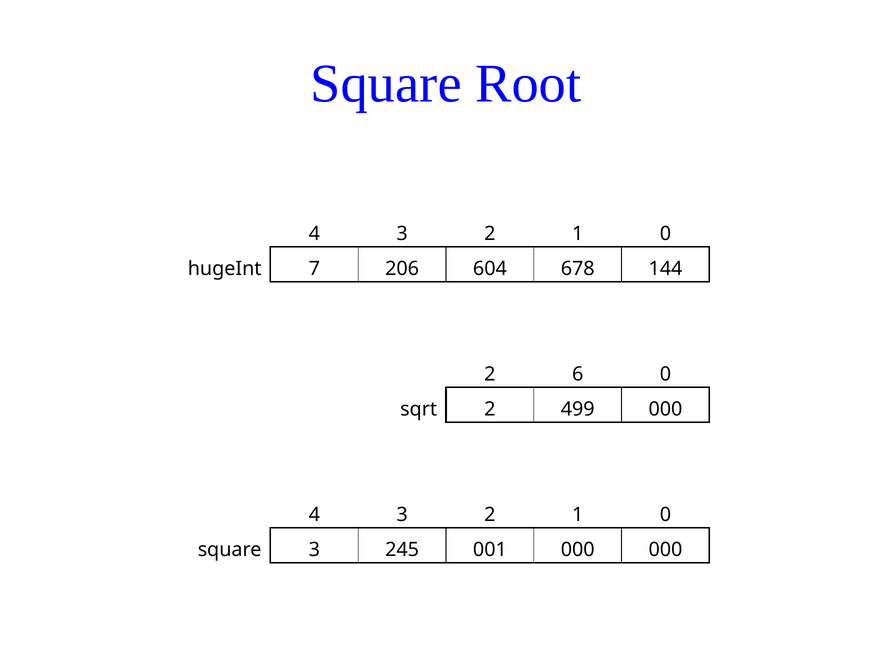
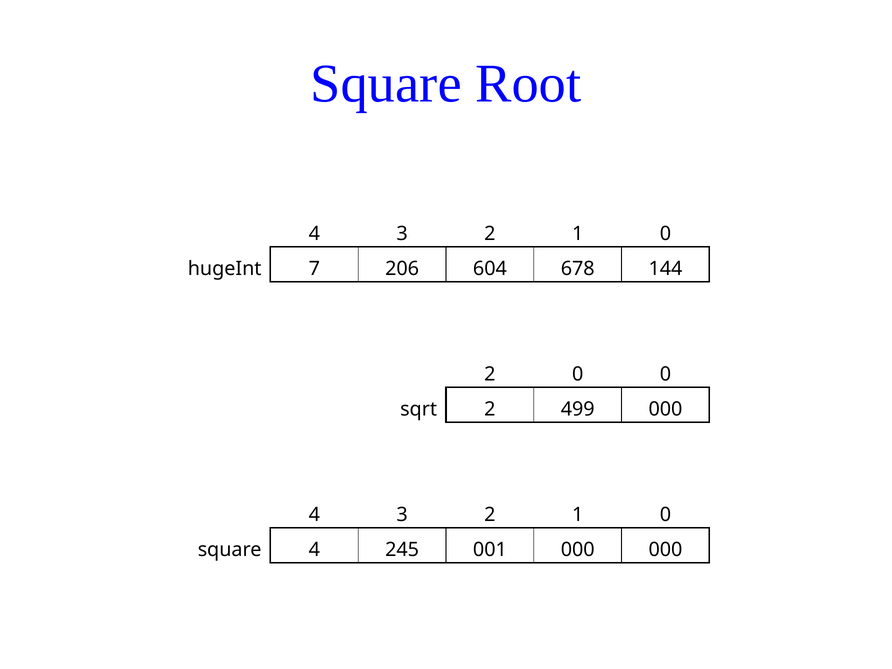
2 6: 6 -> 0 (578, 374)
square 3: 3 -> 4 (314, 550)
